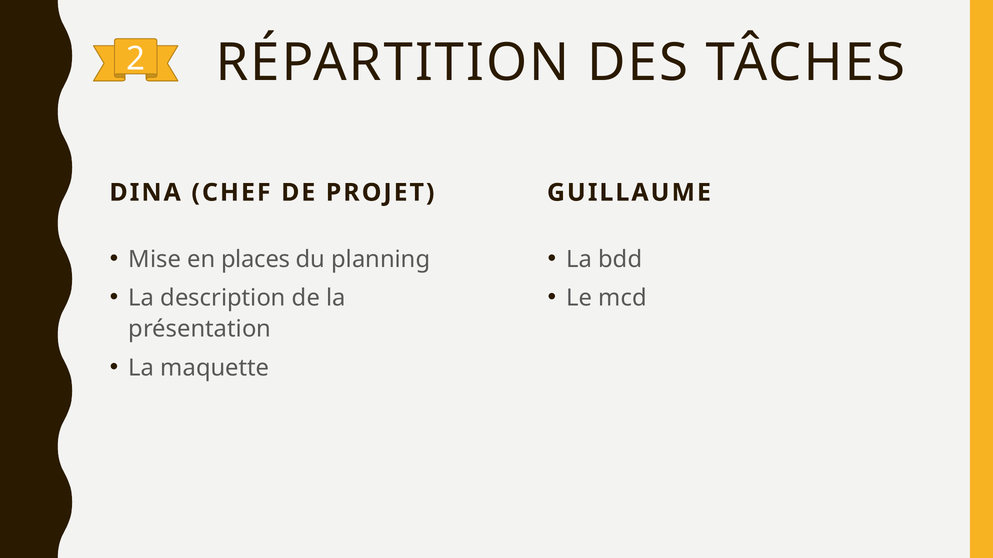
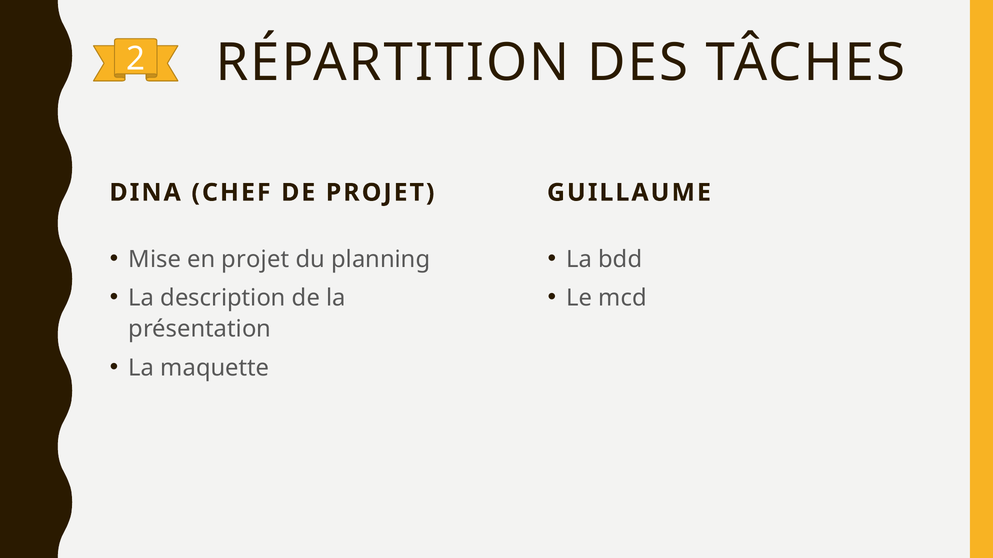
en places: places -> projet (255, 259)
